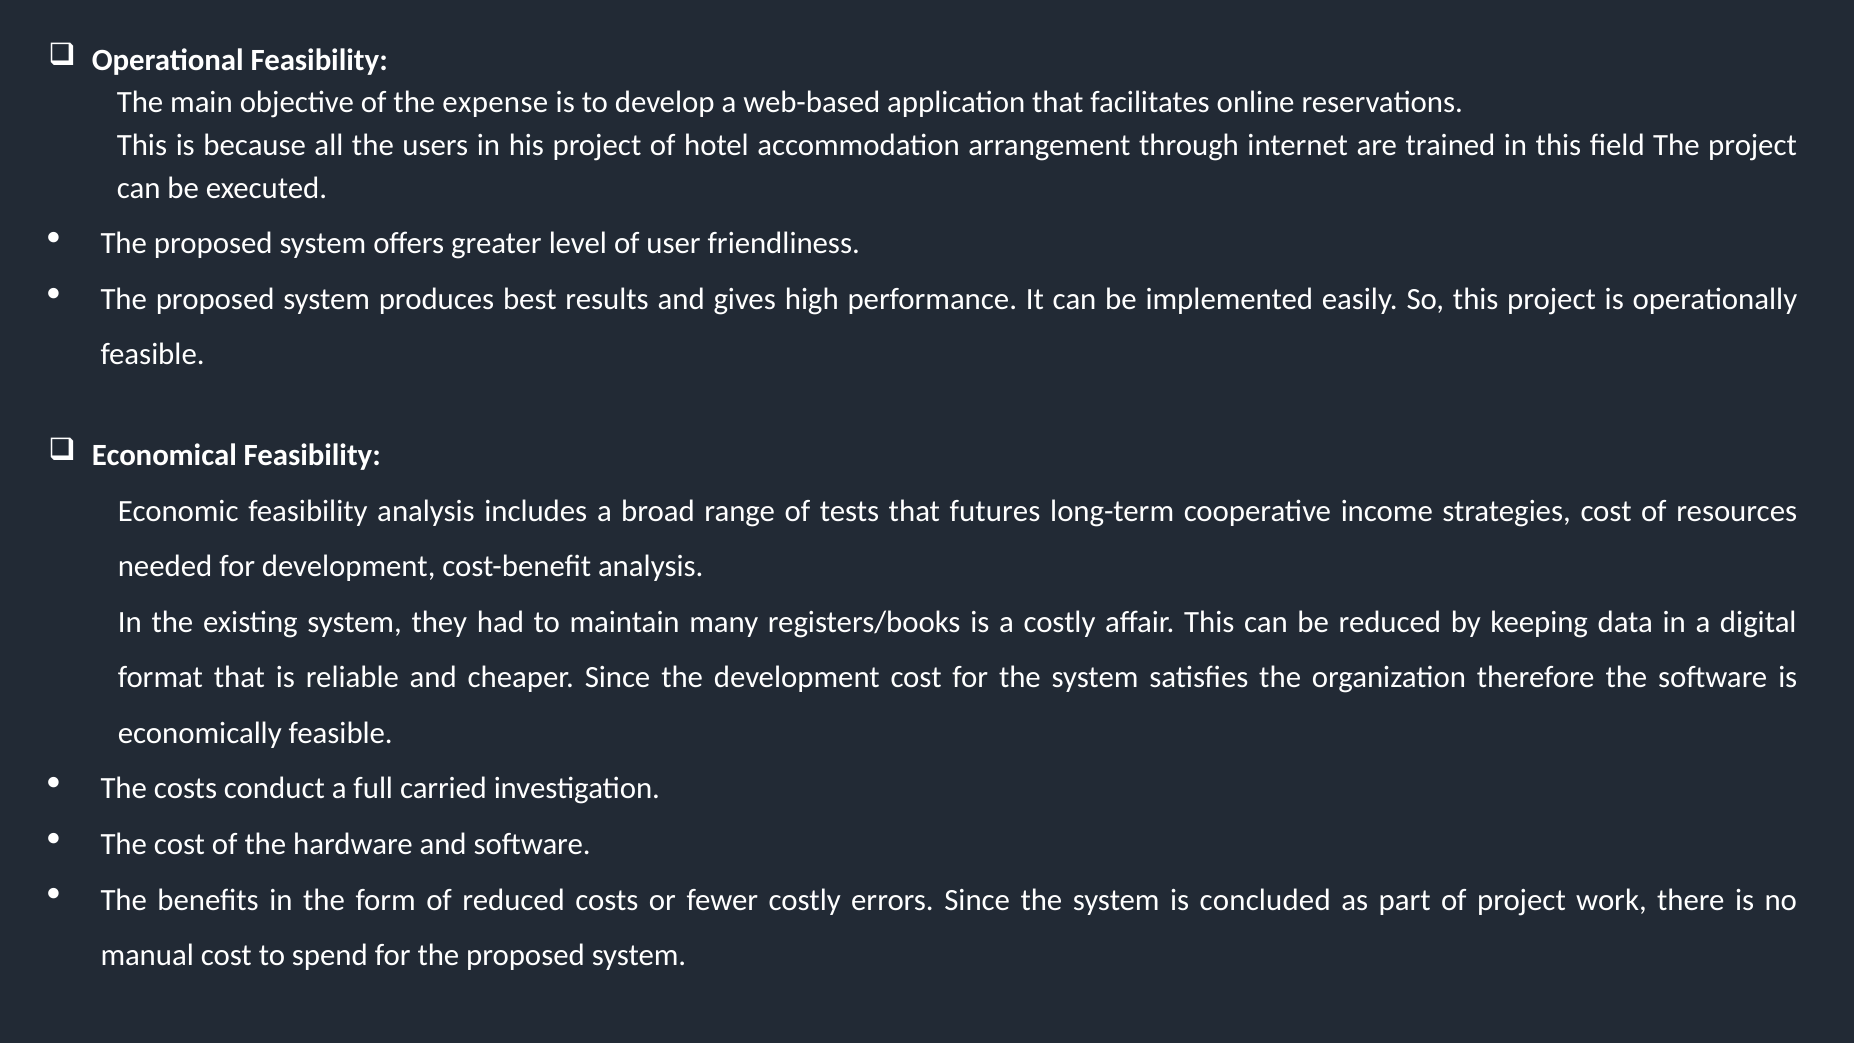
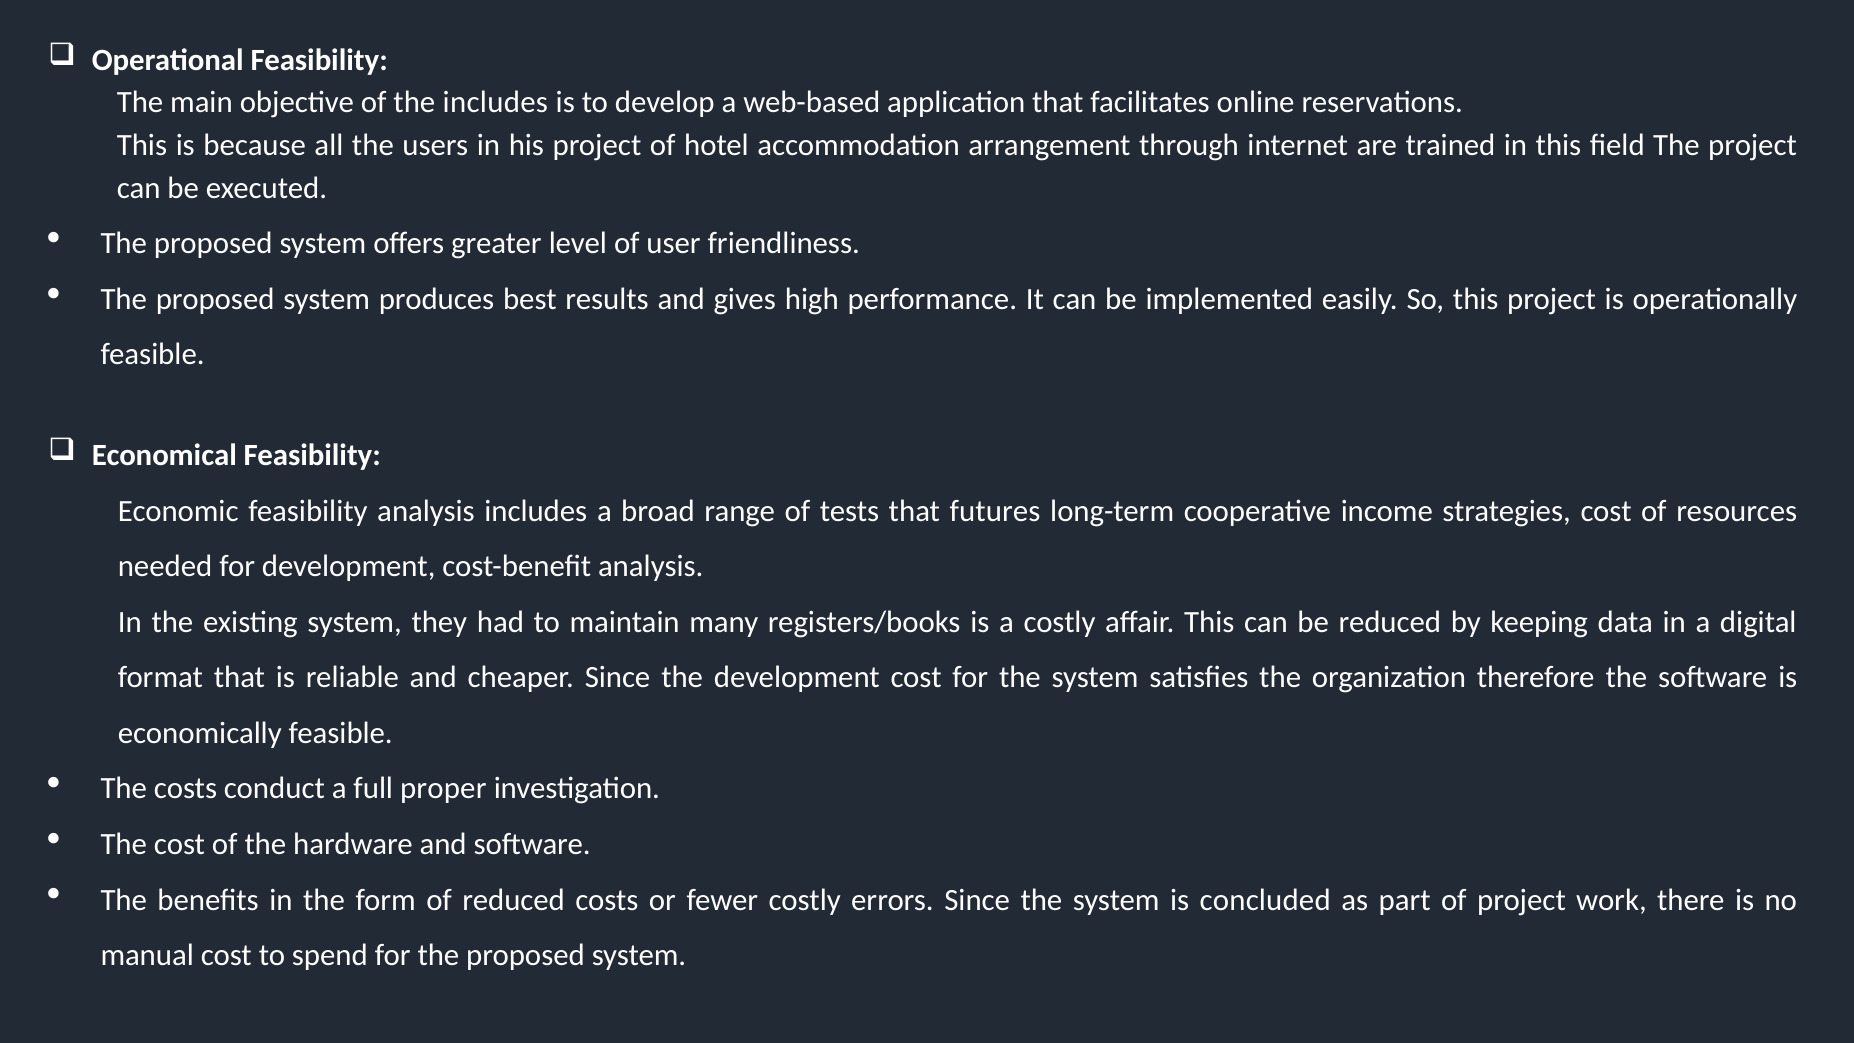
the expense: expense -> includes (495, 103)
carried: carried -> proper (443, 789)
